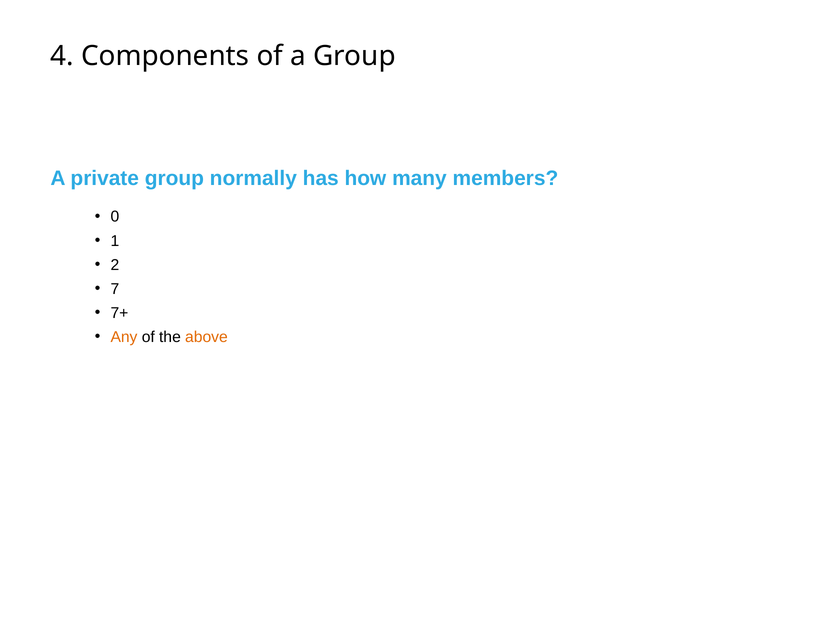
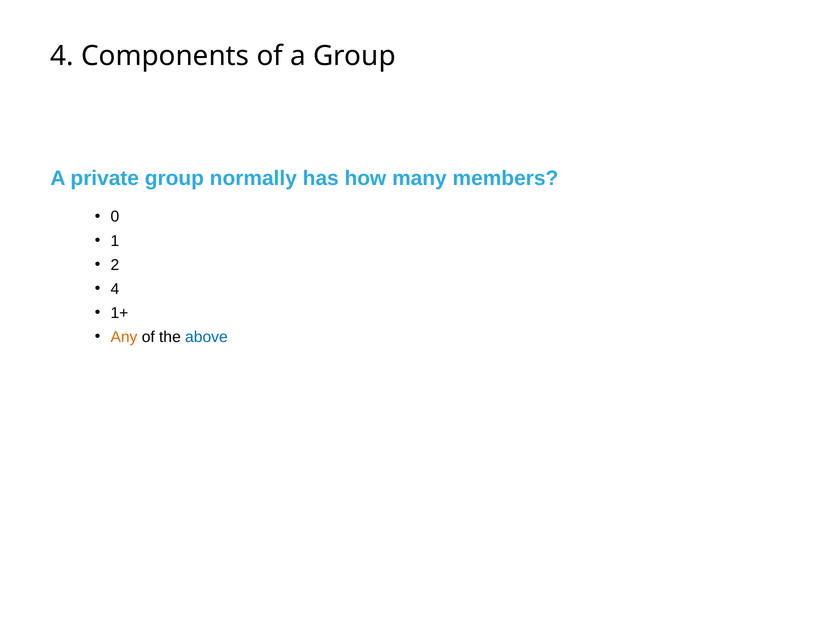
7: 7 -> 4 (115, 289)
7+: 7+ -> 1+ (119, 313)
above colour: orange -> blue (206, 337)
